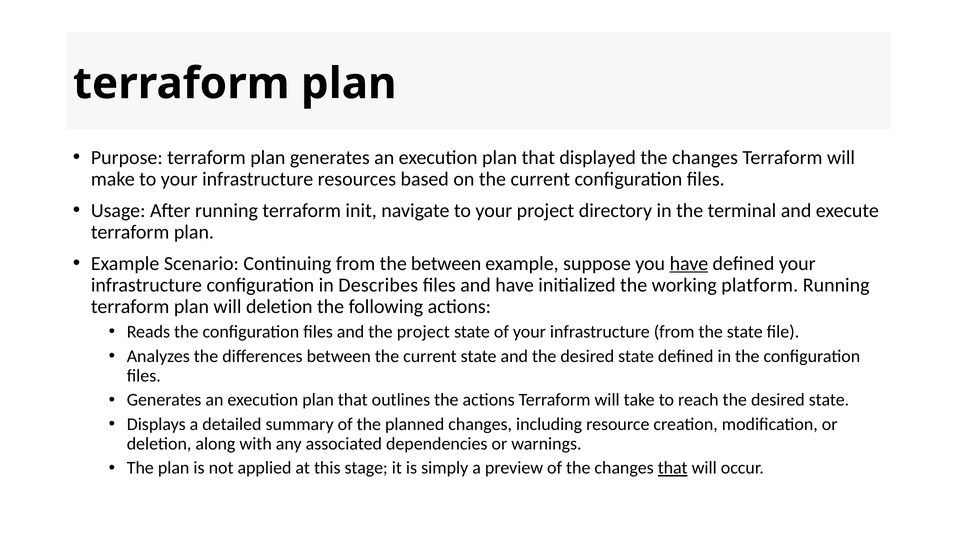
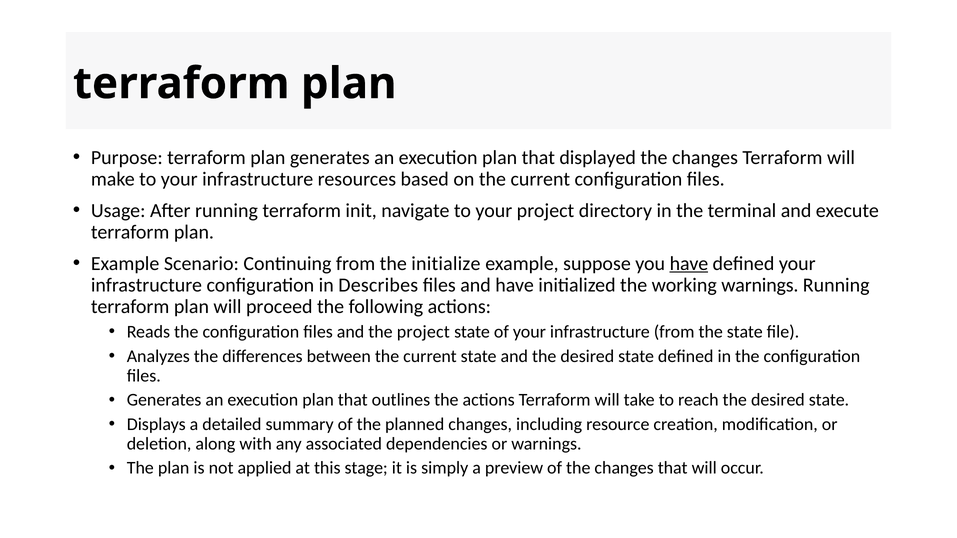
the between: between -> initialize (446, 264)
working platform: platform -> warnings (760, 285)
will deletion: deletion -> proceed (279, 307)
that underline: present -> none (673, 468)
